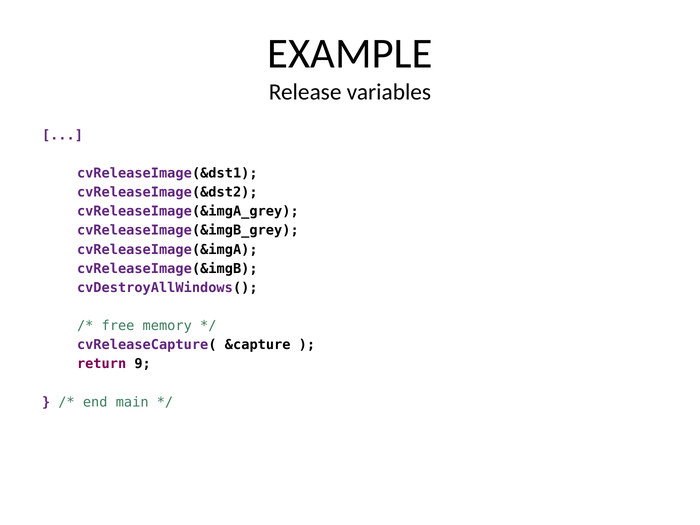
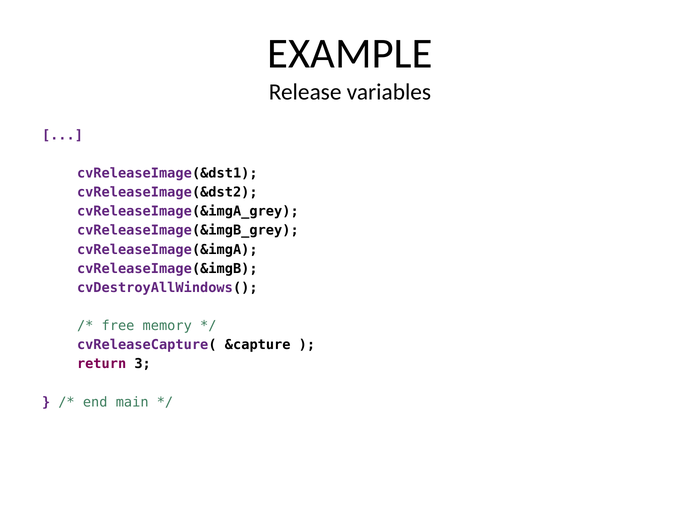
9: 9 -> 3 (143, 364)
